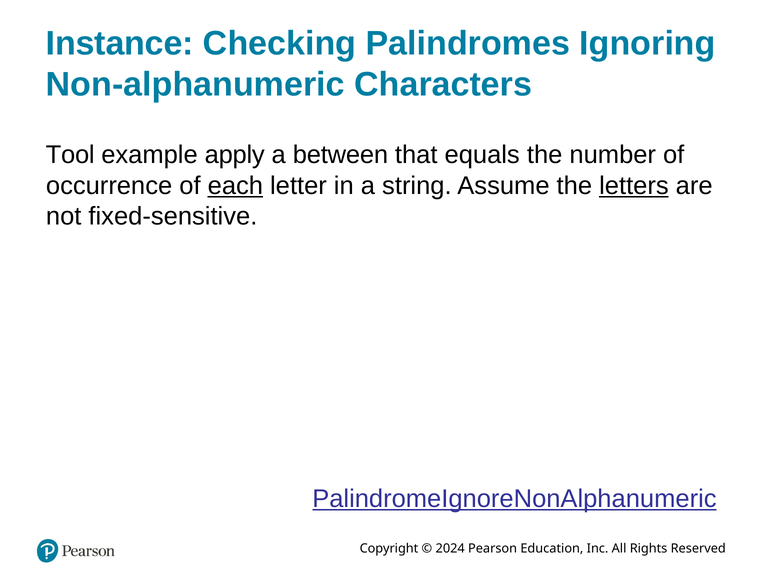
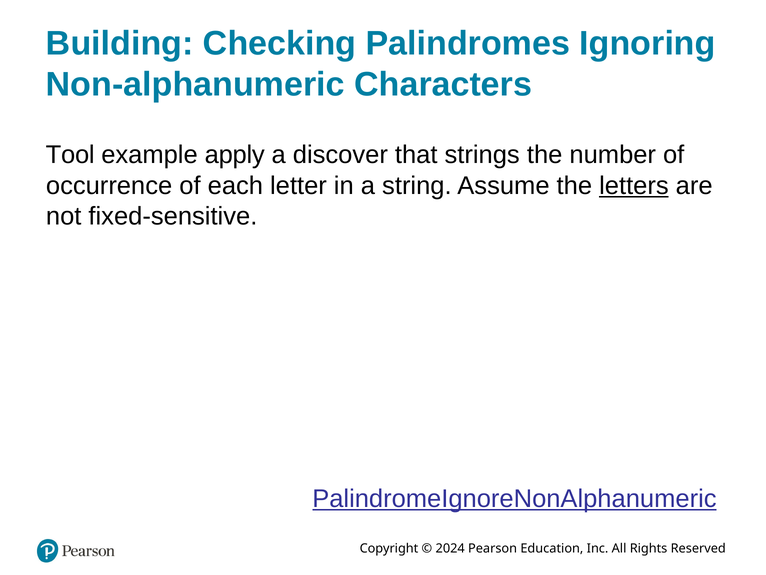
Instance: Instance -> Building (120, 43)
between: between -> discover (340, 155)
equals: equals -> strings (482, 155)
each underline: present -> none (235, 185)
